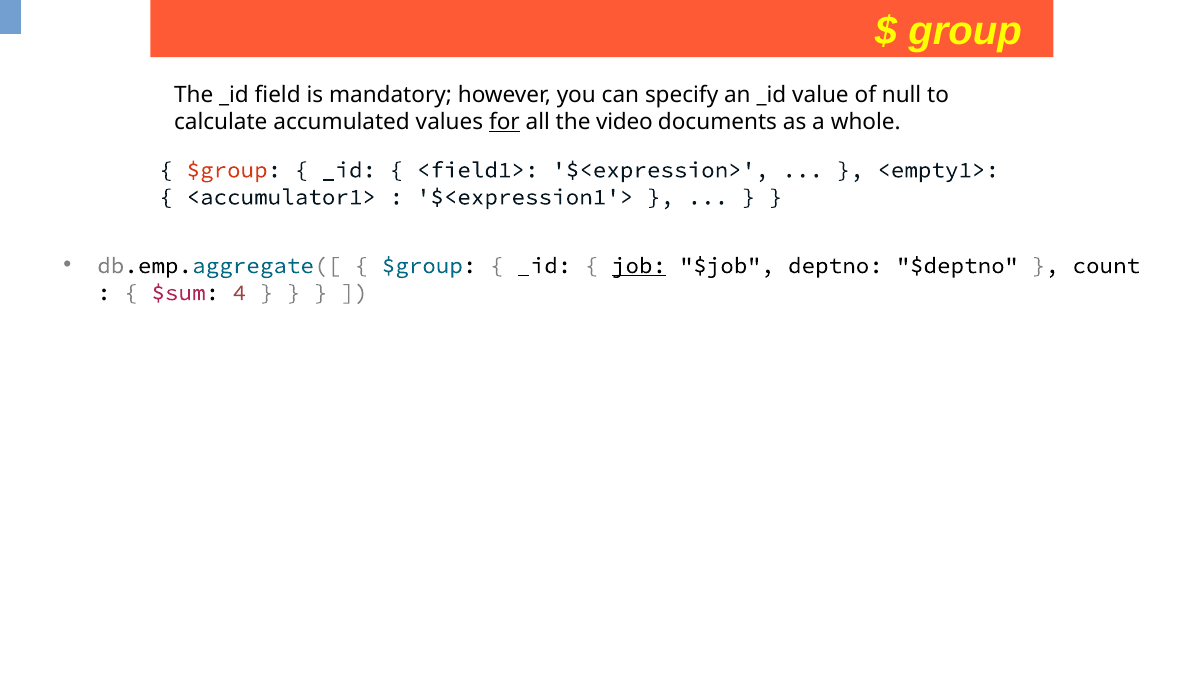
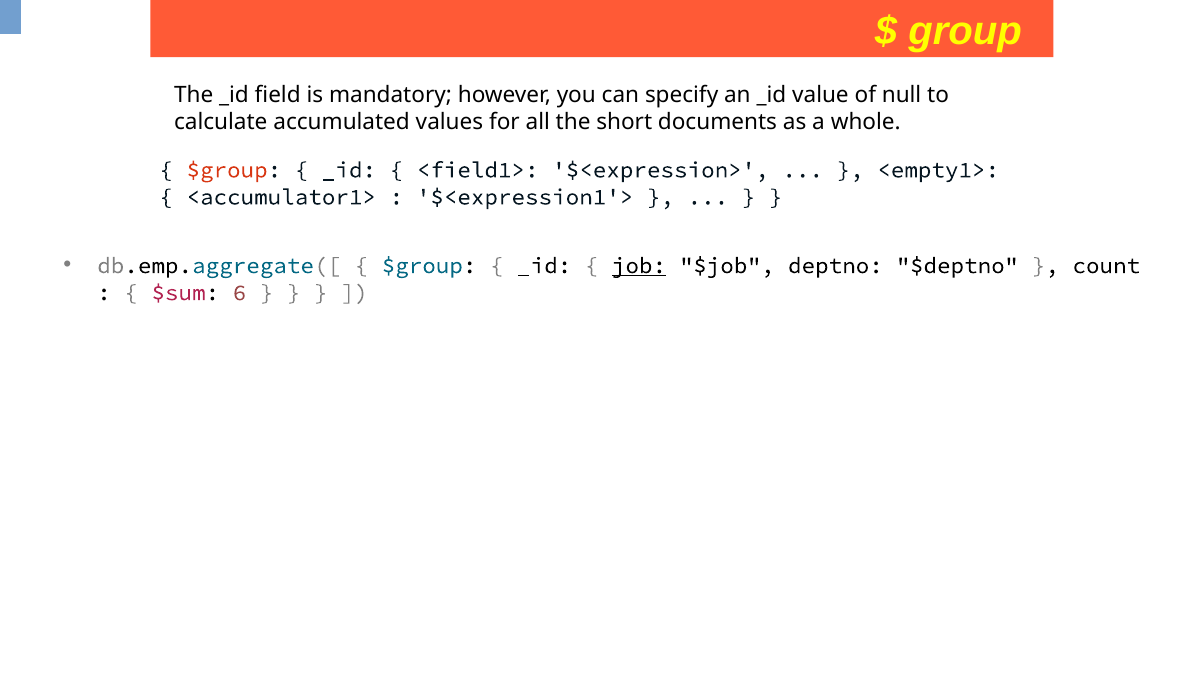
for underline: present -> none (504, 122)
video: video -> short (624, 122)
4: 4 -> 6 (239, 293)
